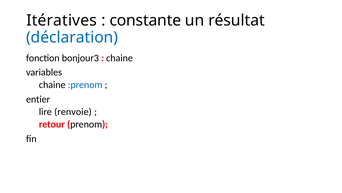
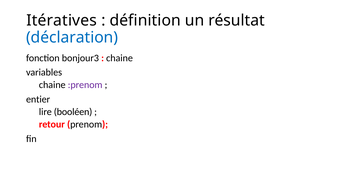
constante: constante -> définition (145, 20)
:prenom colour: blue -> purple (85, 85)
renvoie: renvoie -> booléen (73, 112)
